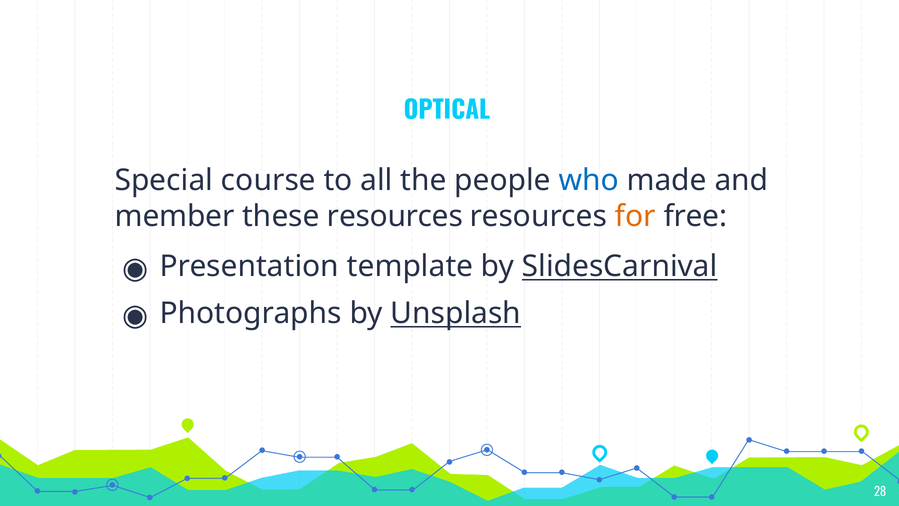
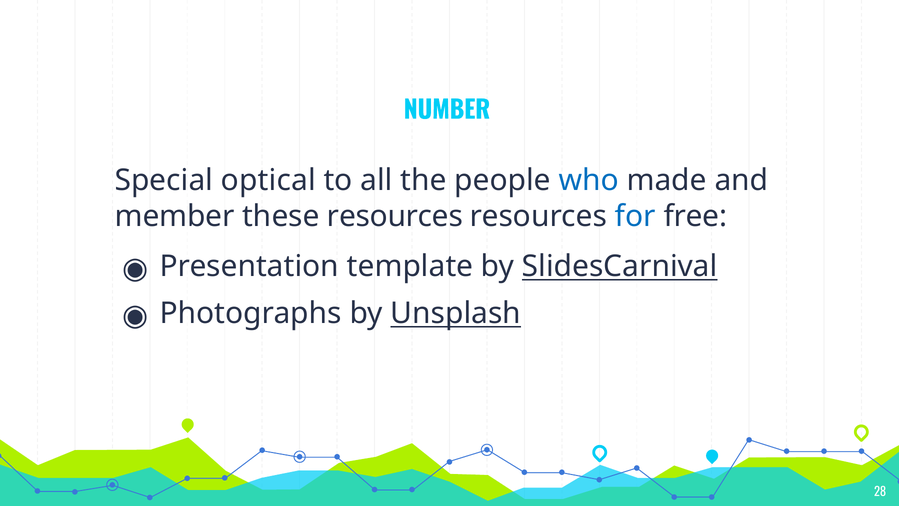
OPTICAL: OPTICAL -> NUMBER (447, 110)
course: course -> optical (268, 180)
for colour: orange -> blue (635, 216)
